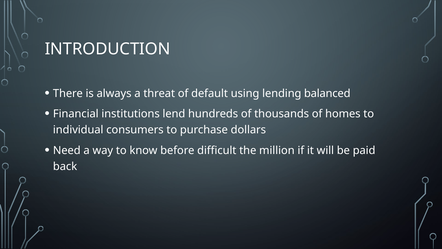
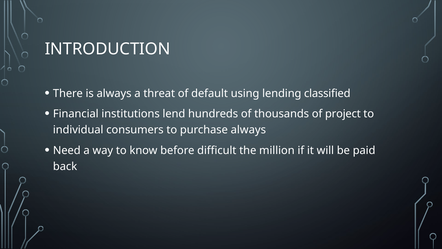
balanced: balanced -> classified (327, 93)
homes: homes -> project (343, 114)
purchase dollars: dollars -> always (248, 130)
